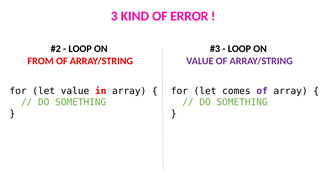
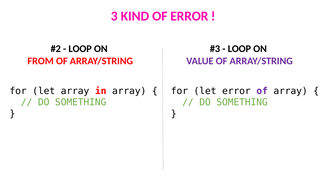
let value: value -> array (75, 91)
let comes: comes -> error (236, 91)
